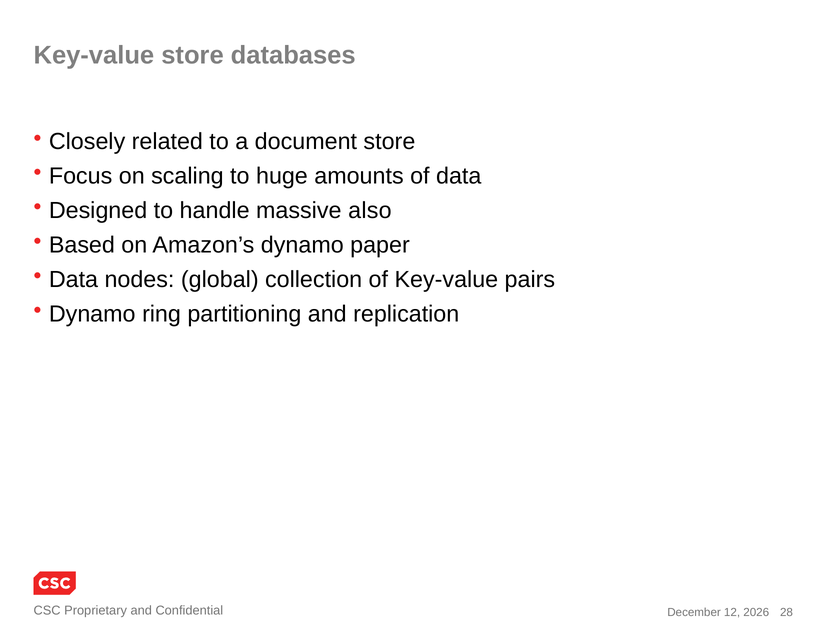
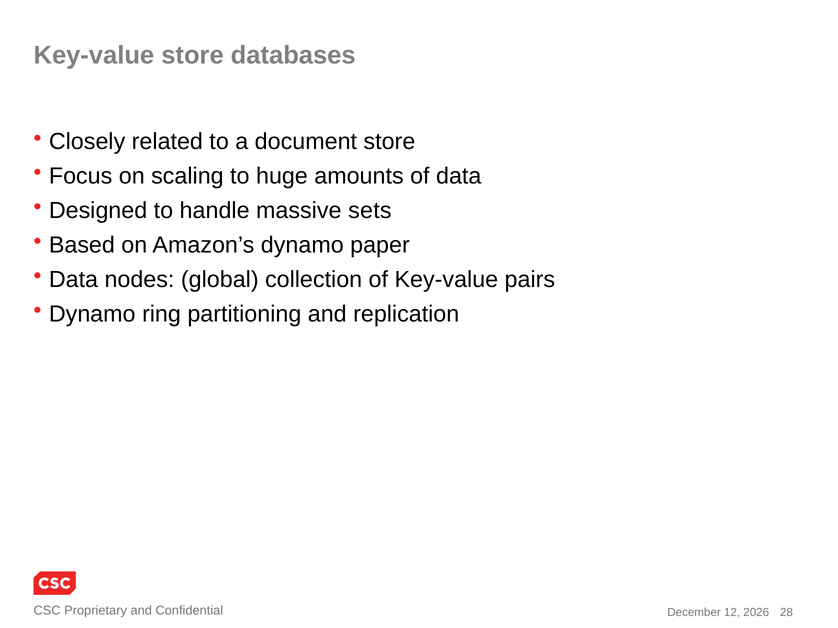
also: also -> sets (370, 211)
